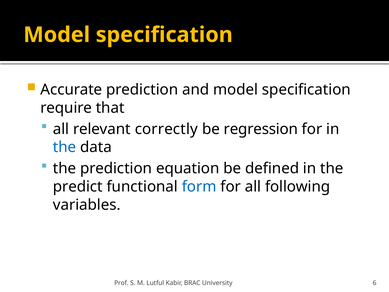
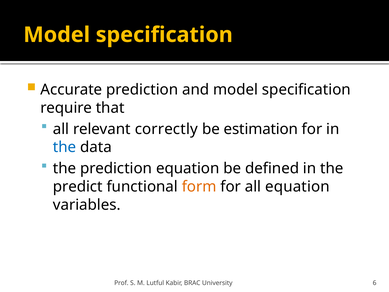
regression: regression -> estimation (261, 129)
form colour: blue -> orange (199, 186)
all following: following -> equation (297, 186)
